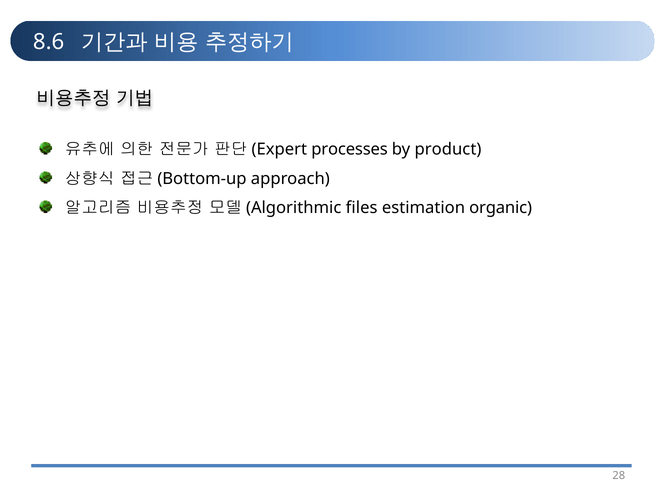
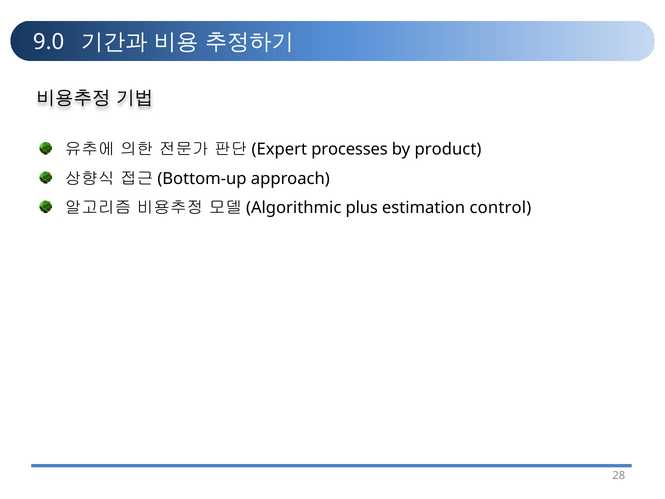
8.6: 8.6 -> 9.0 (49, 42)
files: files -> plus (362, 208)
organic: organic -> control (500, 208)
